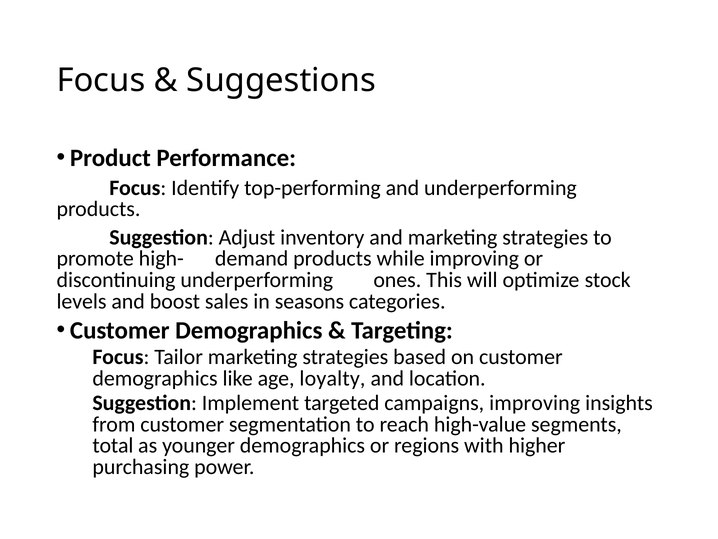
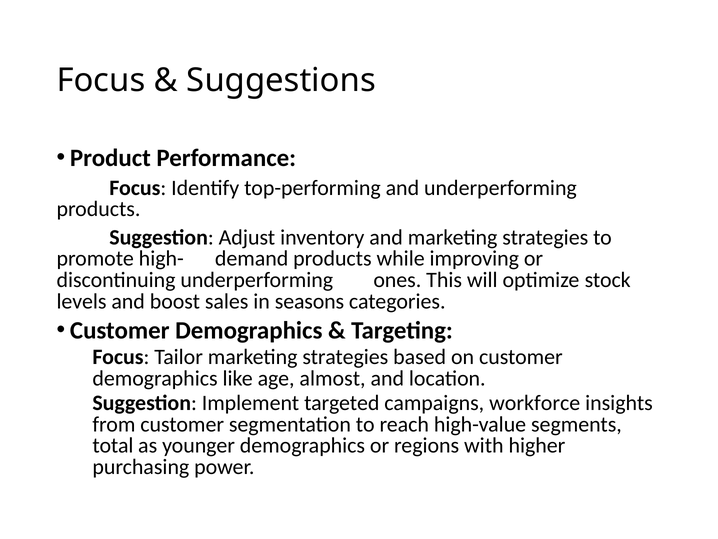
loyalty: loyalty -> almost (333, 378)
campaigns improving: improving -> workforce (535, 403)
